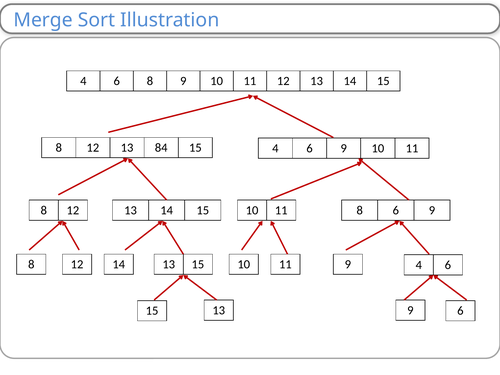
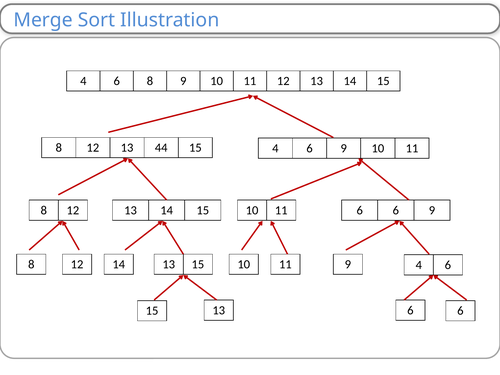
84: 84 -> 44 (161, 148)
15 10 11 8: 8 -> 6 (360, 210)
15 9: 9 -> 6 (410, 310)
